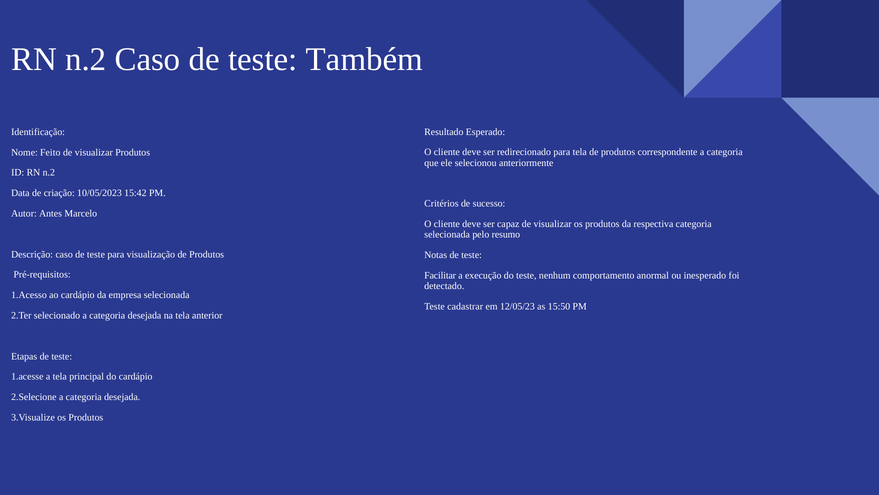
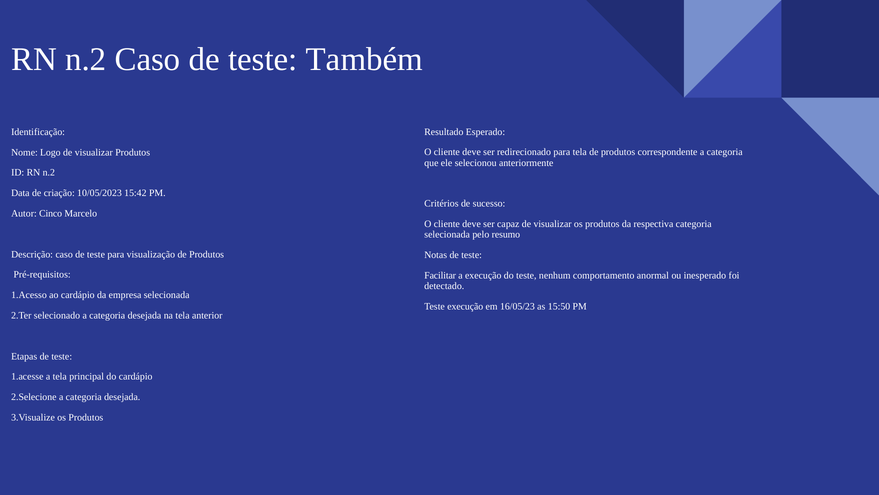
Feito: Feito -> Logo (50, 152)
Antes: Antes -> Cinco (51, 213)
Teste cadastrar: cadastrar -> execução (465, 306)
12/05/23: 12/05/23 -> 16/05/23 (517, 306)
